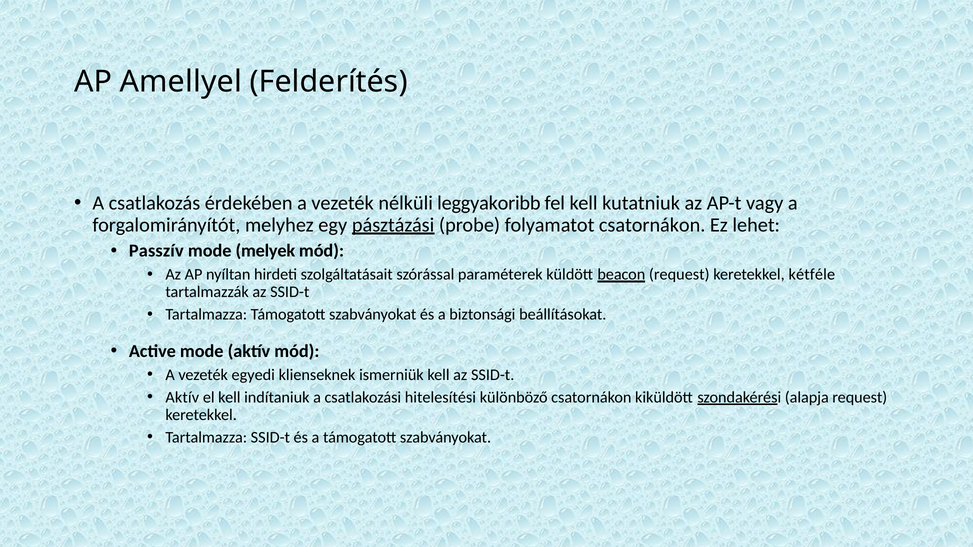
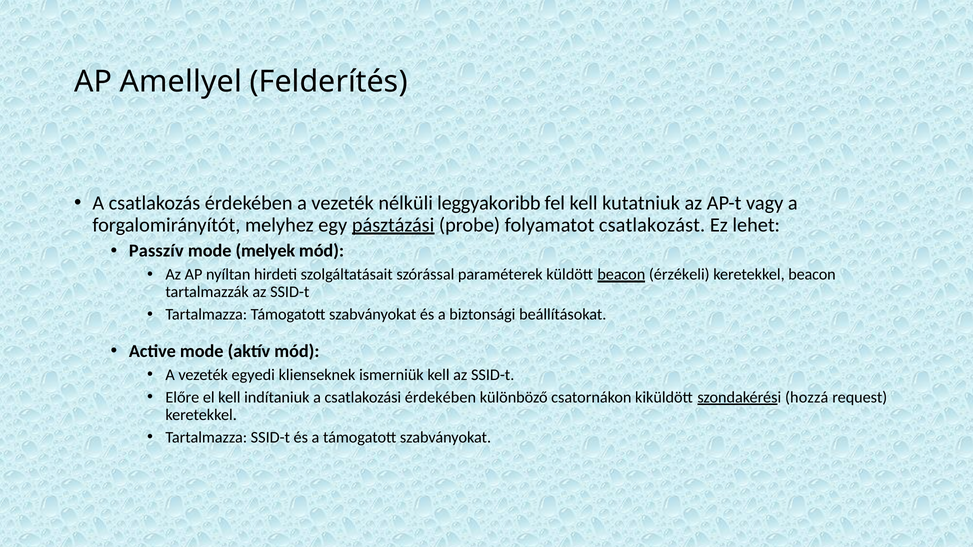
folyamatot csatornákon: csatornákon -> csatlakozást (652, 225)
beacon request: request -> érzékeli (679, 275)
keretekkel kétféle: kétféle -> beacon (812, 275)
Aktív: Aktív -> Előre (182, 398)
csatlakozási hitelesítési: hitelesítési -> érdekében (440, 398)
alapja: alapja -> hozzá (807, 398)
